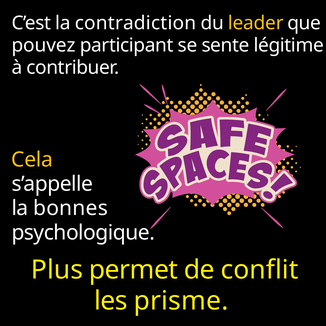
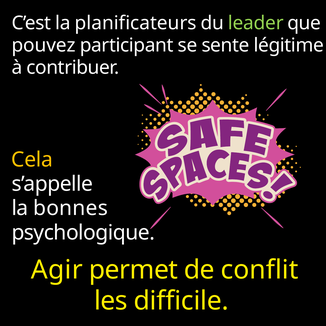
contradiction: contradiction -> planificateurs (136, 23)
leader colour: yellow -> light green (256, 23)
Plus: Plus -> Agir (57, 270)
prisme: prisme -> difficile (181, 301)
